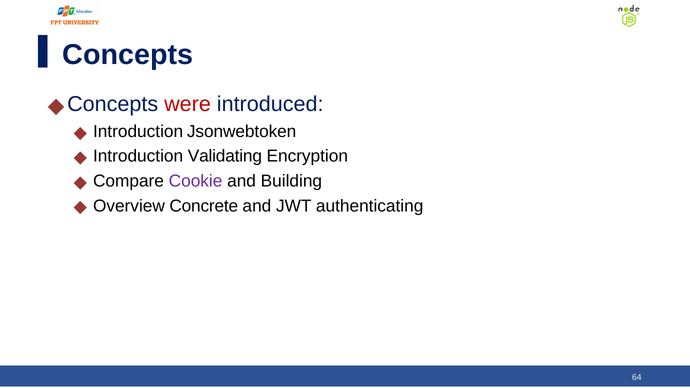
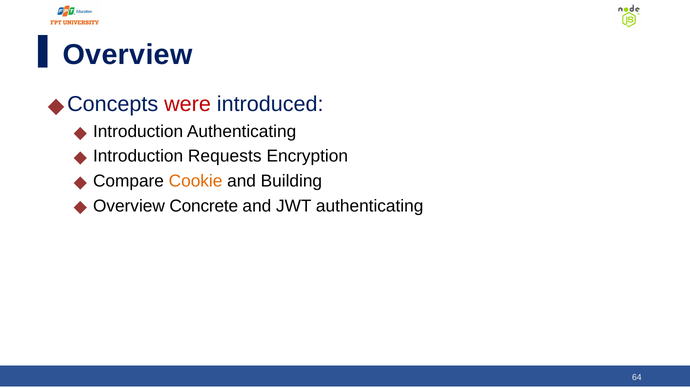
Concepts: Concepts -> Overview (128, 55)
Introduction Jsonwebtoken: Jsonwebtoken -> Authenticating (242, 131)
Validating: Validating -> Requests (225, 156)
Cookie colour: purple -> orange (196, 181)
